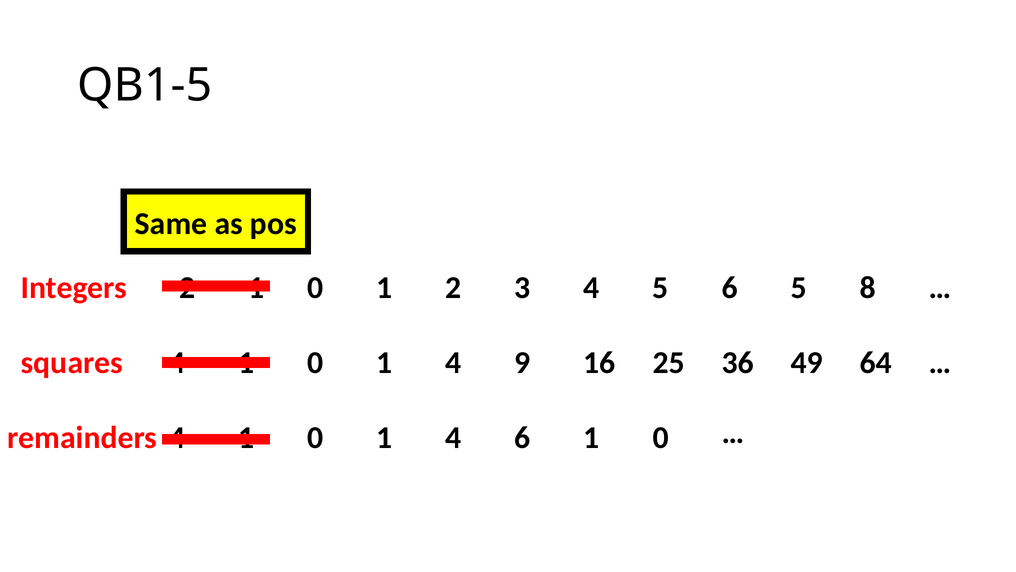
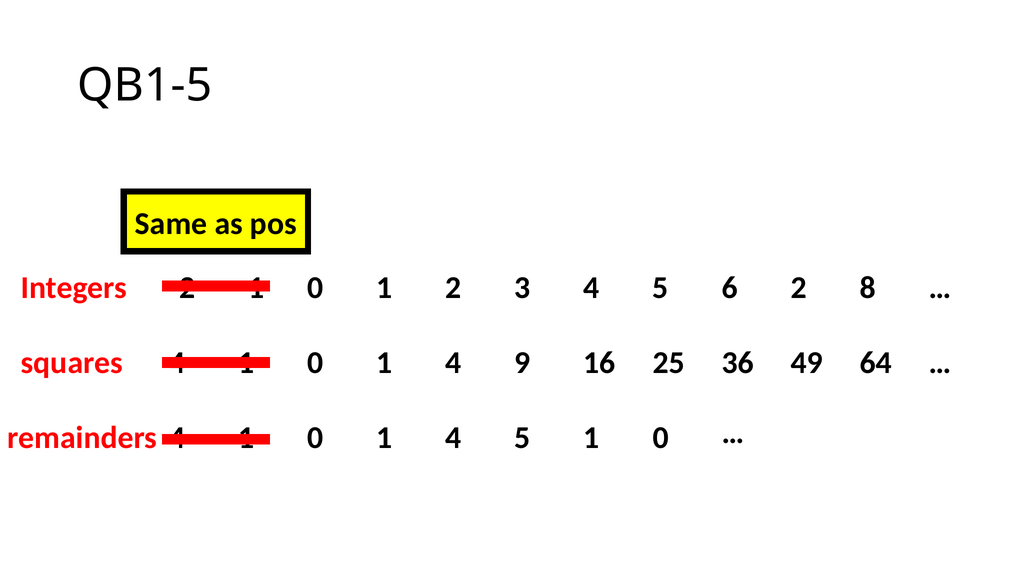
6 5: 5 -> 2 (799, 288)
1 4 6: 6 -> 5 (522, 437)
